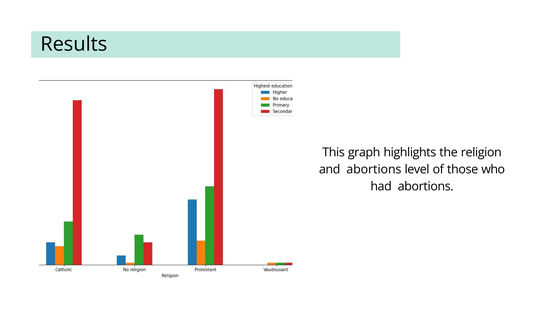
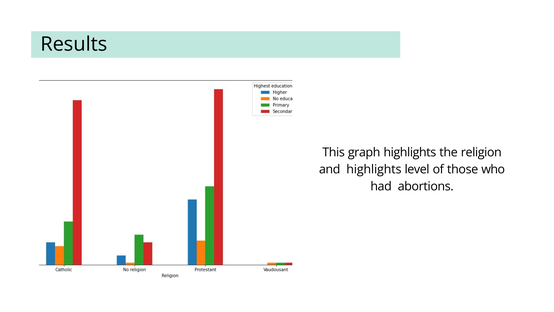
and abortions: abortions -> highlights (374, 169)
